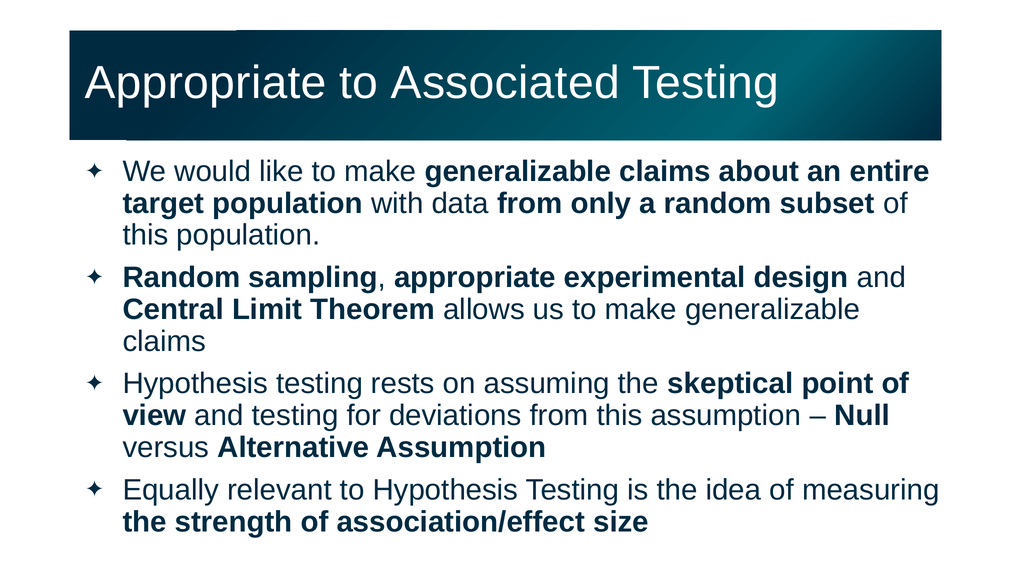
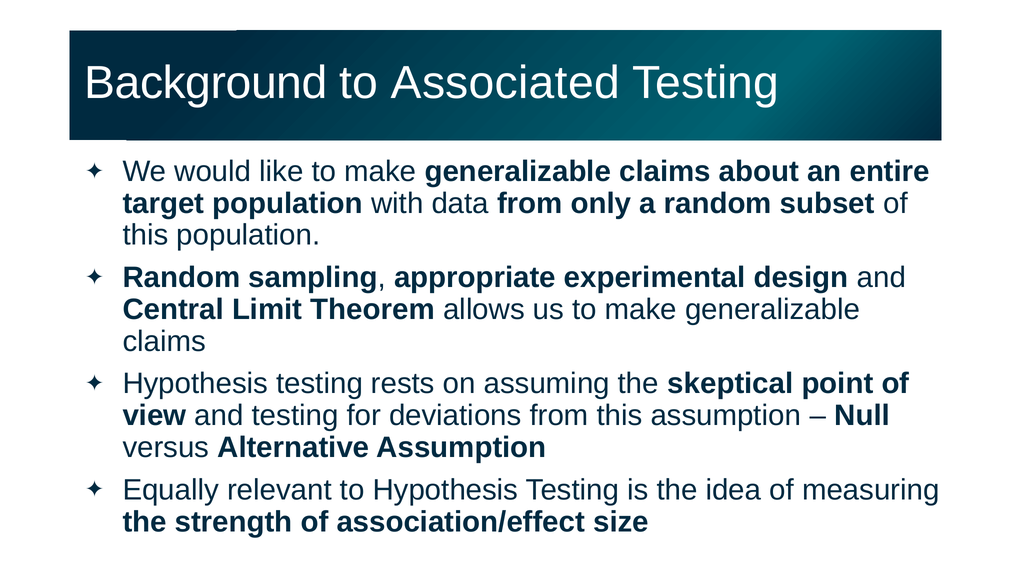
Appropriate: Appropriate -> Background (206, 83)
